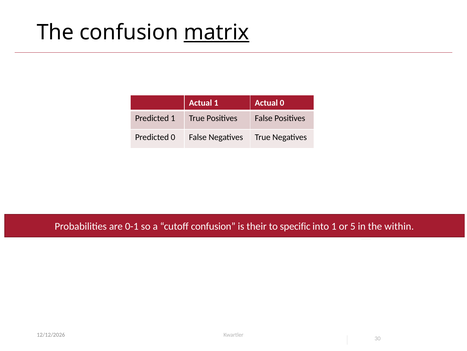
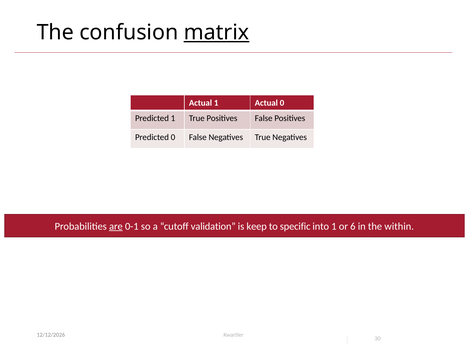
are underline: none -> present (116, 226)
cutoff confusion: confusion -> validation (213, 226)
their: their -> keep (257, 226)
5: 5 -> 6 (353, 226)
